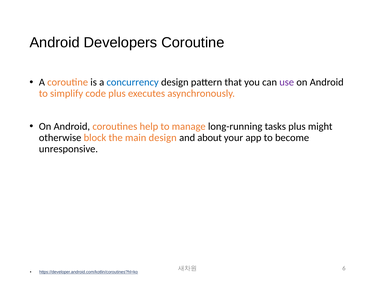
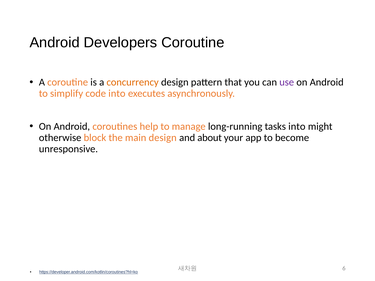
concurrency colour: blue -> orange (133, 82)
code plus: plus -> into (117, 94)
tasks plus: plus -> into (297, 127)
